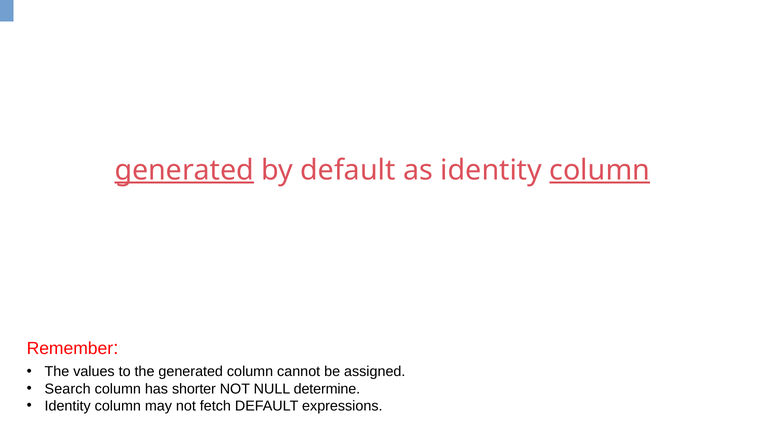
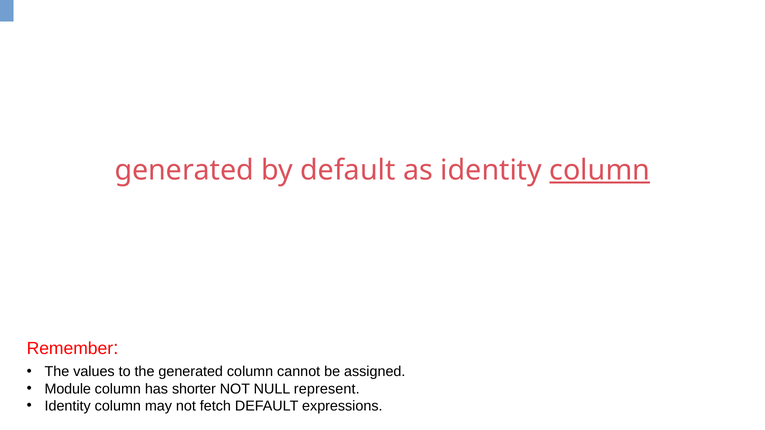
generated underline: present -> none (184, 170)
Search: Search -> Module (68, 389)
determine: determine -> represent (327, 389)
